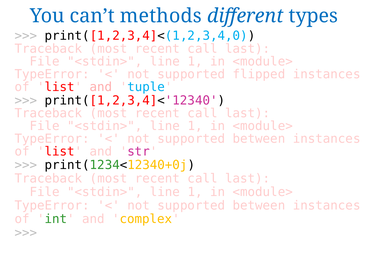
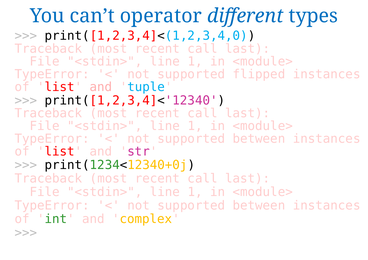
methods: methods -> operator (161, 16)
